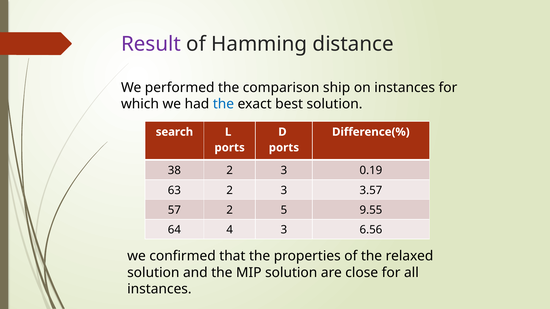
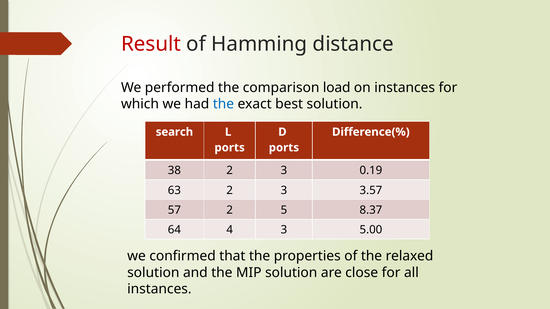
Result colour: purple -> red (151, 44)
ship: ship -> load (337, 88)
9.55: 9.55 -> 8.37 (371, 210)
6.56: 6.56 -> 5.00 (371, 230)
